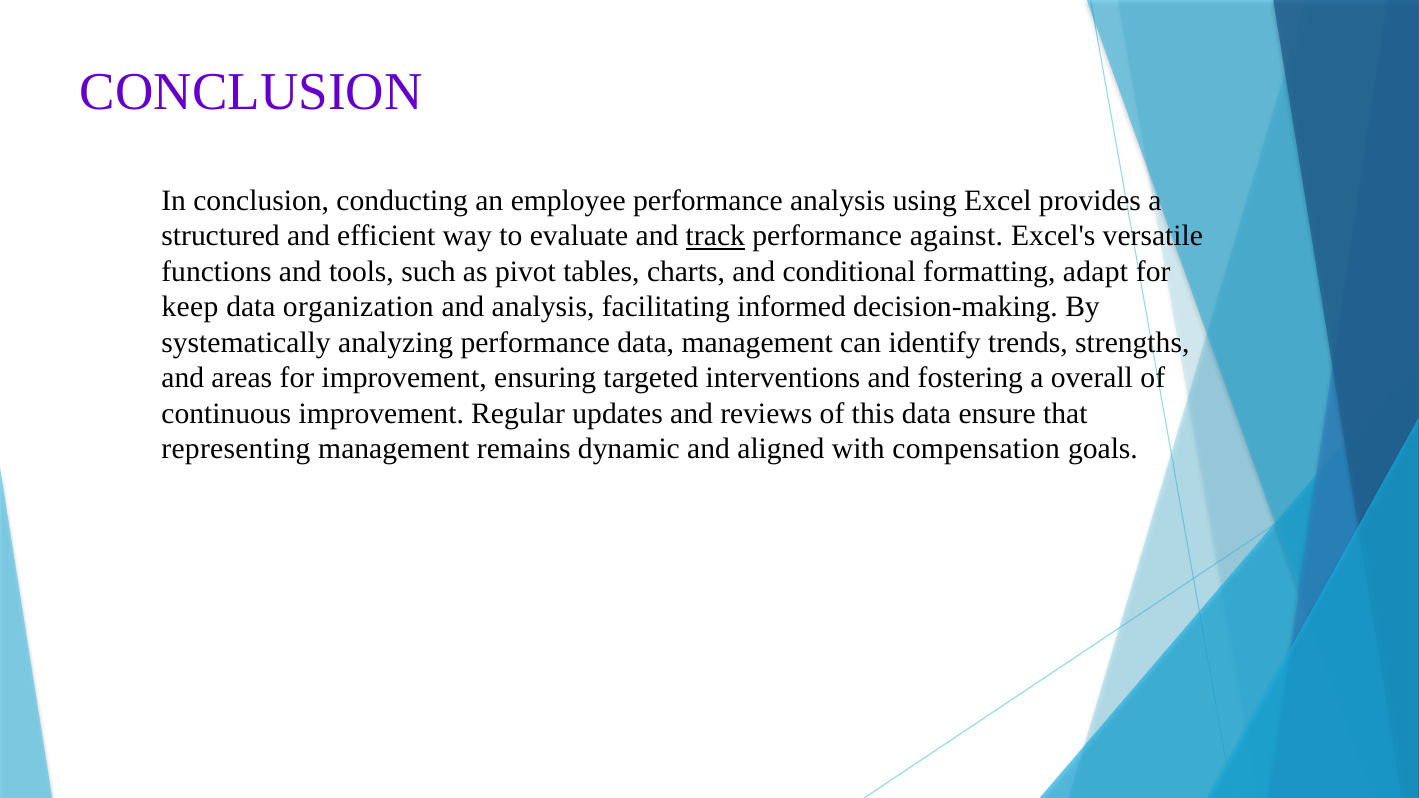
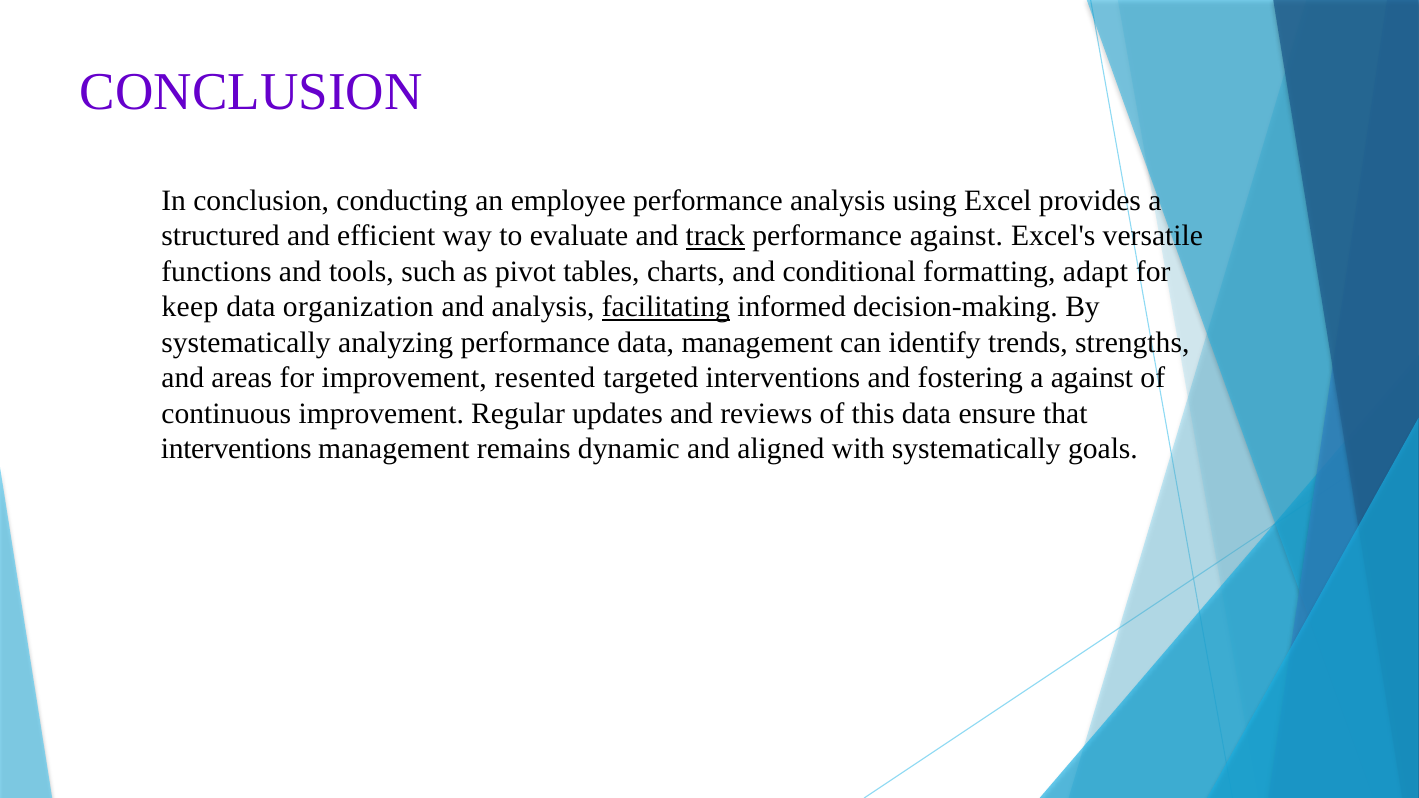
facilitating underline: none -> present (666, 307)
ensuring: ensuring -> resented (545, 378)
a overall: overall -> against (1092, 378)
representing: representing -> interventions (236, 449)
with compensation: compensation -> systematically (976, 449)
